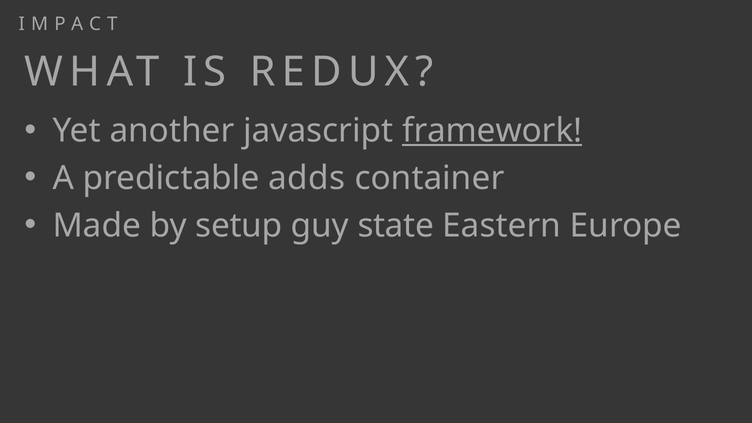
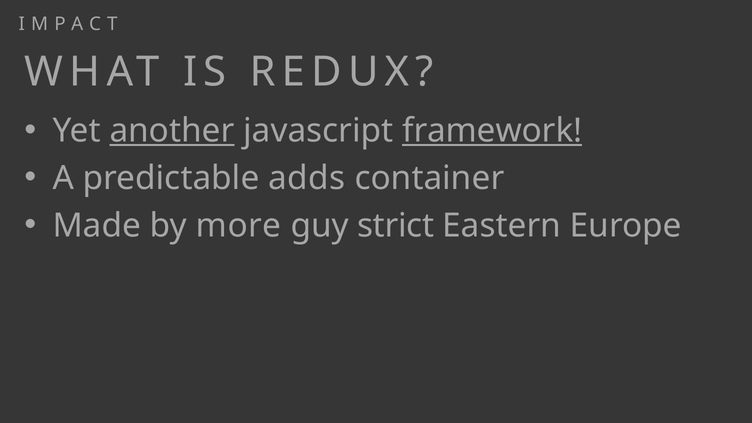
another underline: none -> present (172, 131)
setup: setup -> more (238, 226)
state: state -> strict (396, 226)
